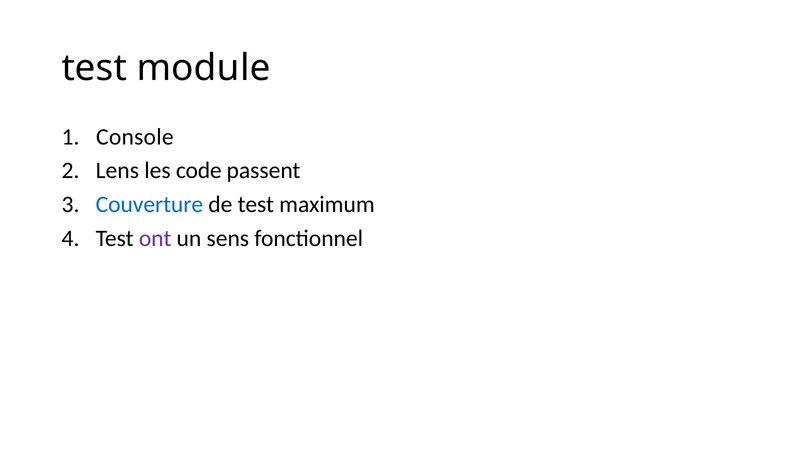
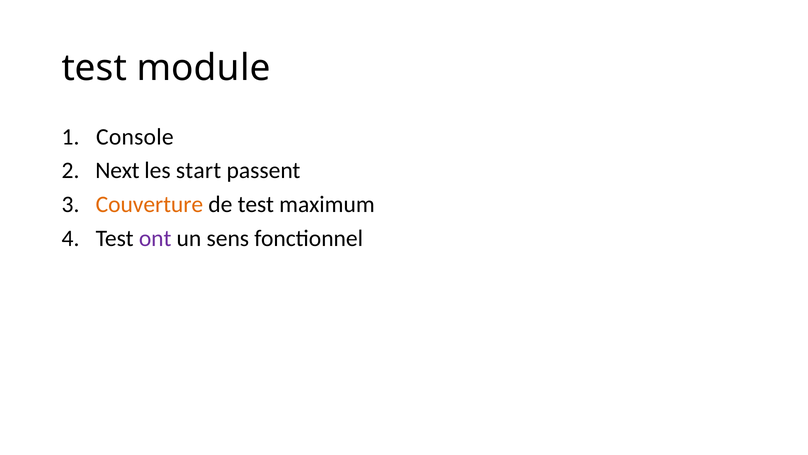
Lens: Lens -> Next (117, 170)
code: code -> start (199, 170)
Couverture colour: blue -> orange (149, 204)
